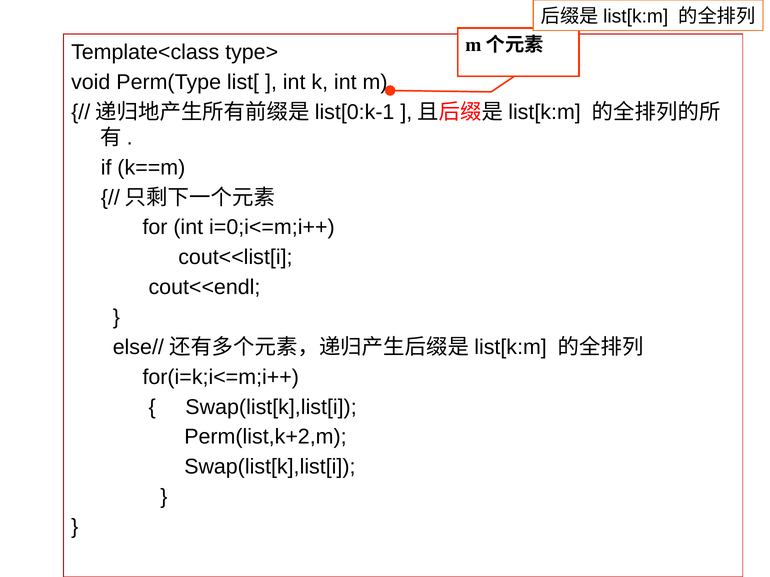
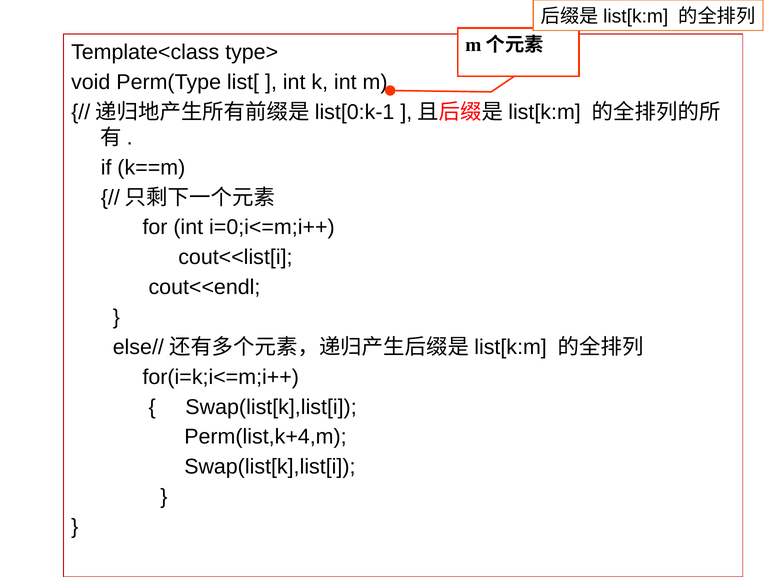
Perm(list,k+2,m: Perm(list,k+2,m -> Perm(list,k+4,m (265, 437)
